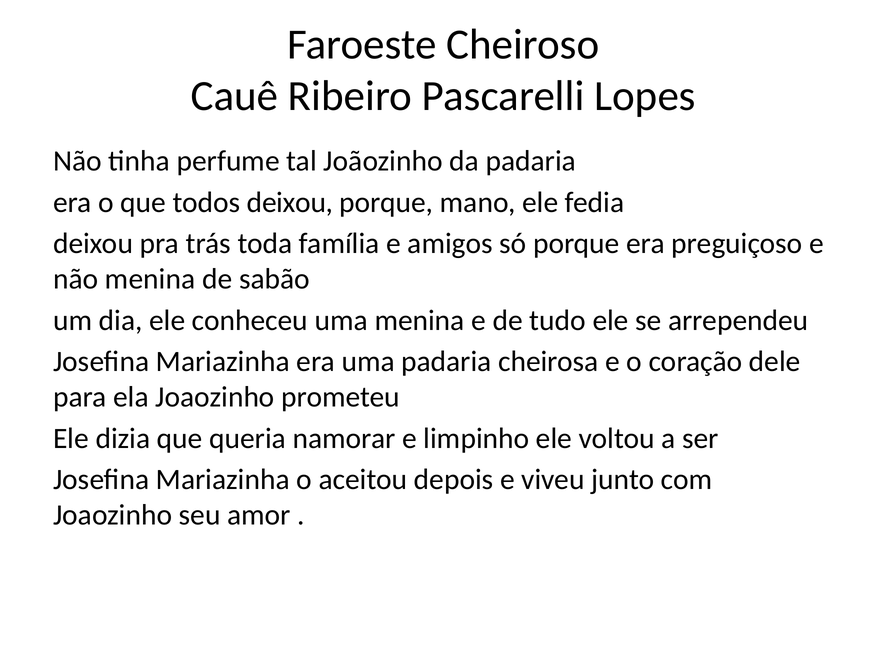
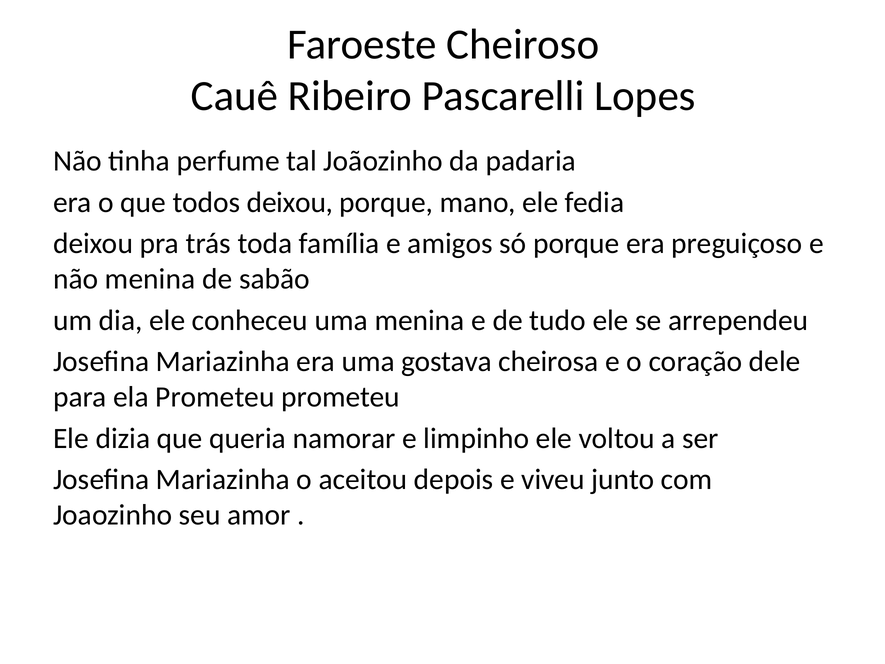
uma padaria: padaria -> gostava (447, 361)
ela Joaozinho: Joaozinho -> Prometeu (215, 397)
